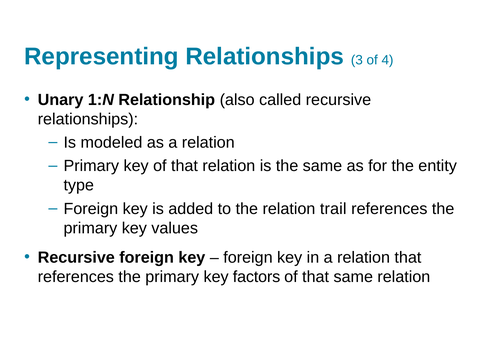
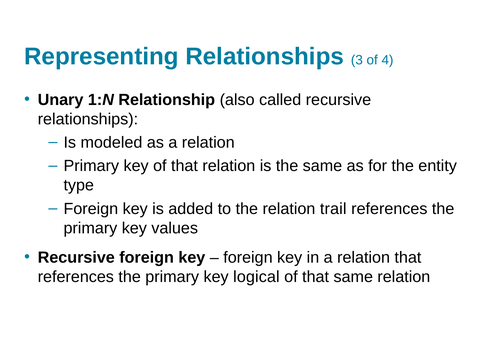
factors: factors -> logical (256, 277)
